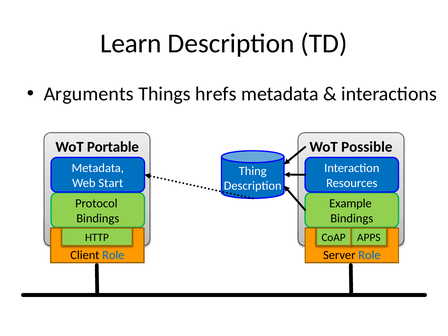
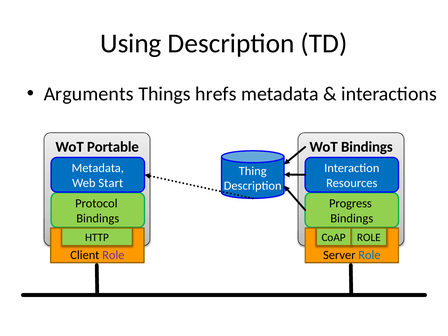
Learn: Learn -> Using (131, 43)
WoT Possible: Possible -> Bindings (367, 147)
Example: Example -> Progress (350, 203)
HTTP APPS: APPS -> ROLE (369, 238)
Role colour: blue -> purple (113, 255)
